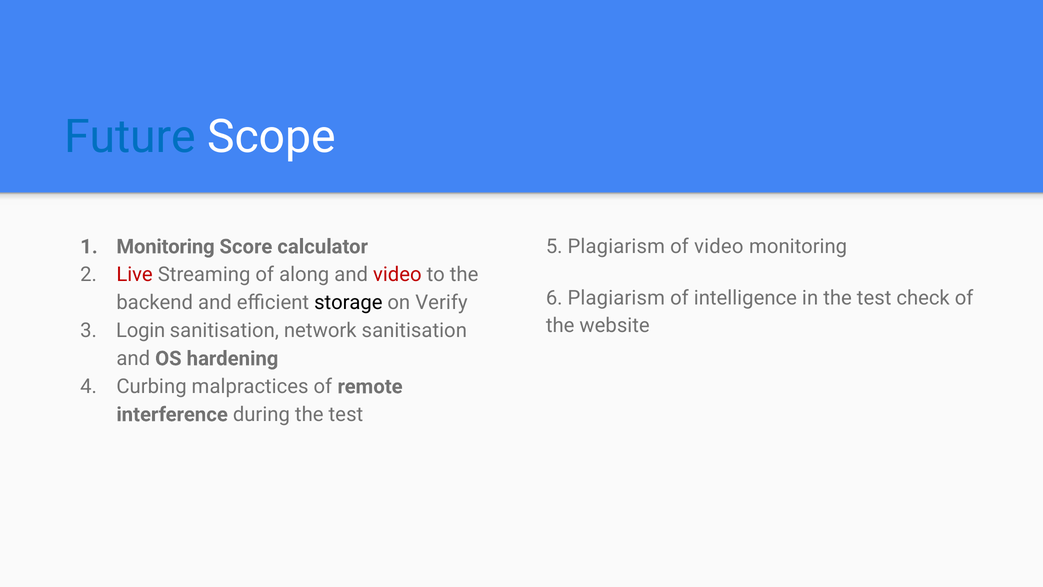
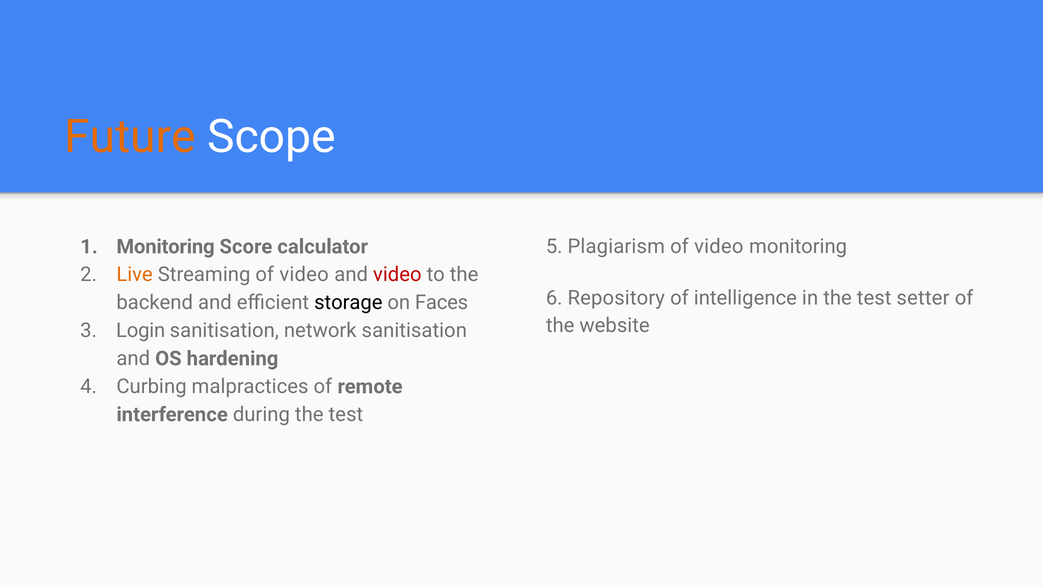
Future colour: blue -> orange (130, 137)
Live colour: red -> orange (135, 275)
Streaming of along: along -> video (304, 275)
6 Plagiarism: Plagiarism -> Repository (616, 298)
check: check -> setter (923, 298)
Verify: Verify -> Faces (442, 302)
